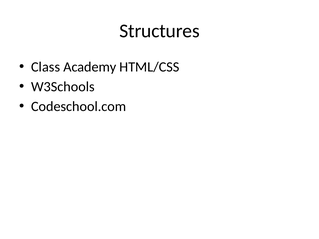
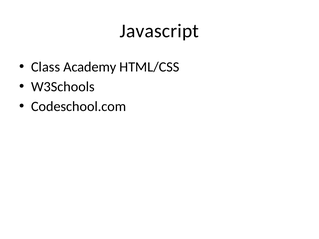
Structures: Structures -> Javascript (159, 31)
